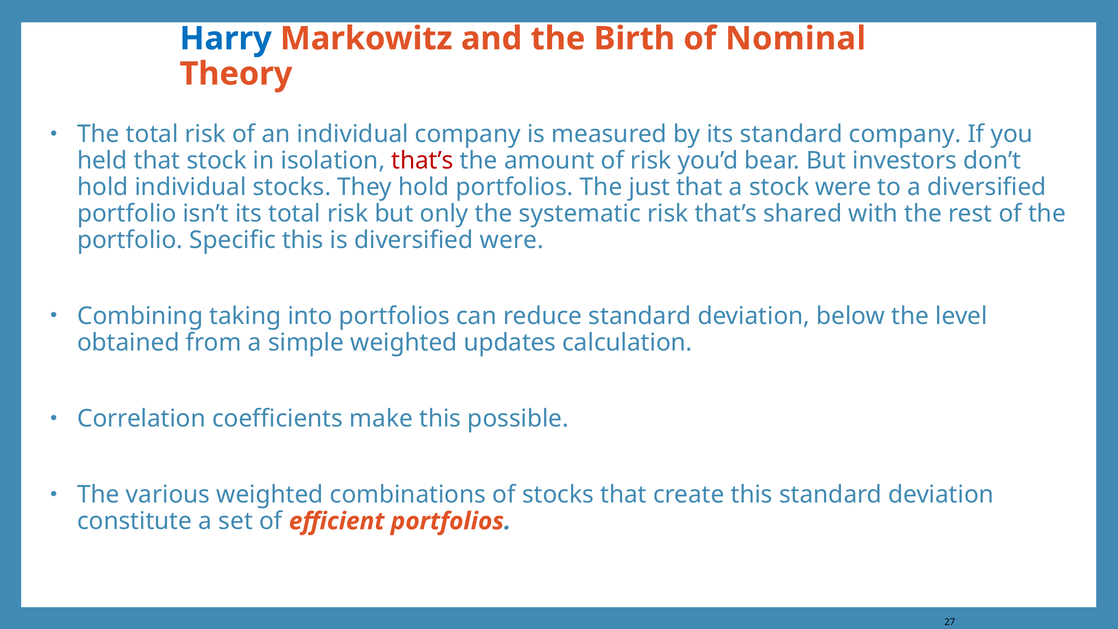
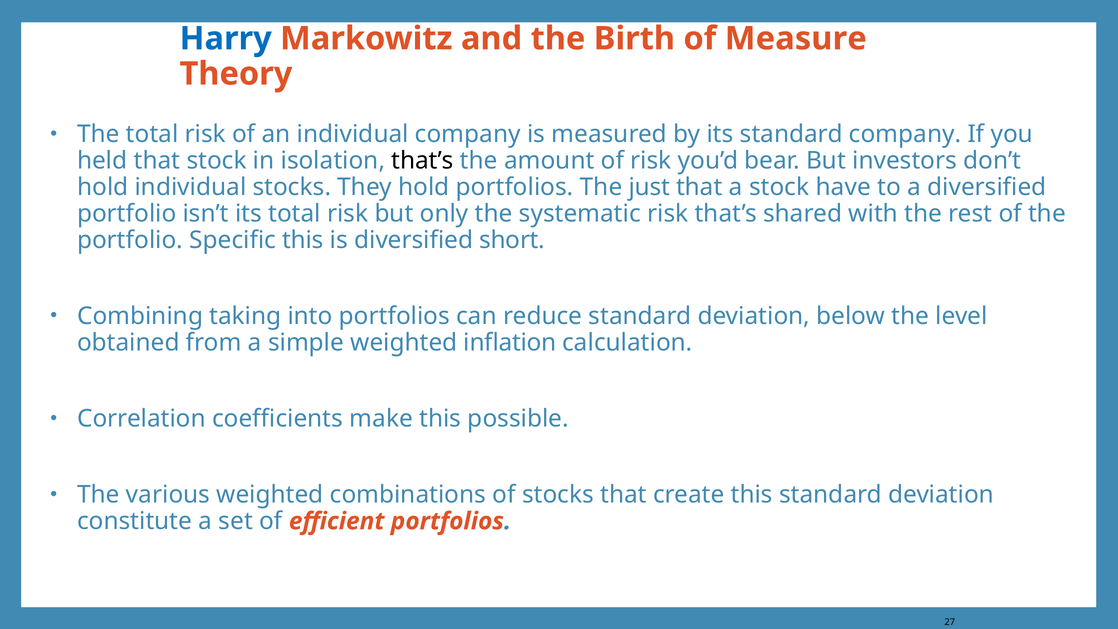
Nominal: Nominal -> Measure (796, 39)
that’s colour: red -> black (423, 161)
stock were: were -> have (843, 187)
diversified were: were -> short (512, 240)
updates: updates -> inflation (510, 342)
